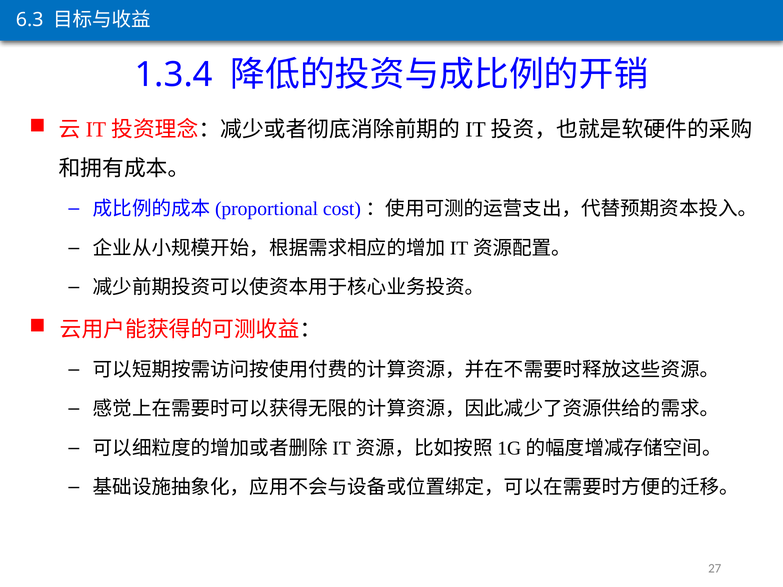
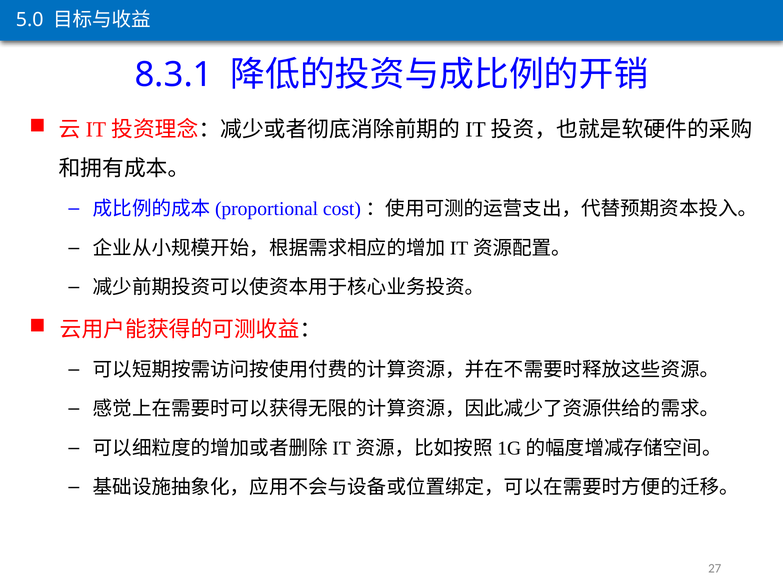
6.3: 6.3 -> 5.0 (30, 20)
1.3.4: 1.3.4 -> 8.3.1 (174, 75)
